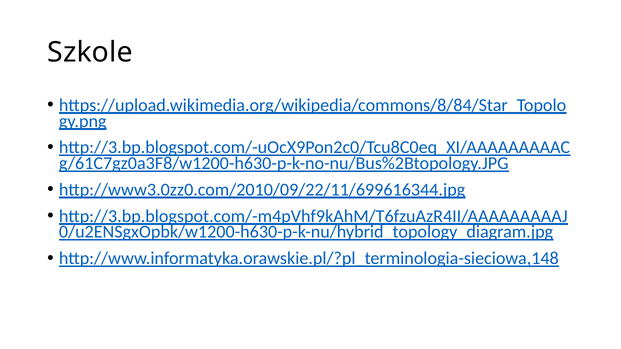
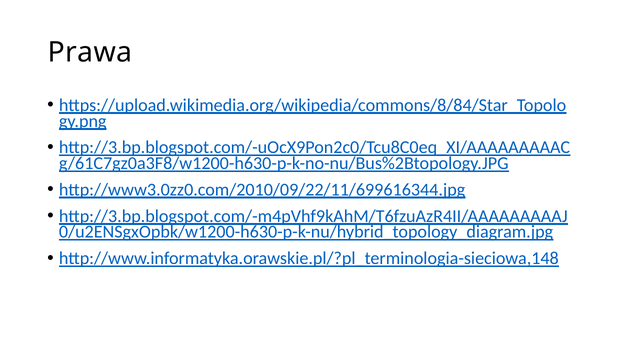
Szkole: Szkole -> Prawa (90, 52)
